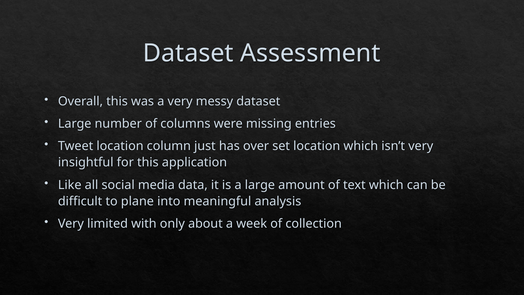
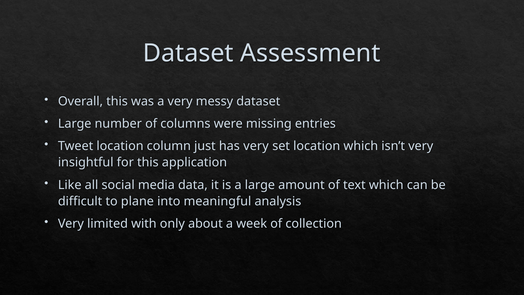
has over: over -> very (256, 146)
